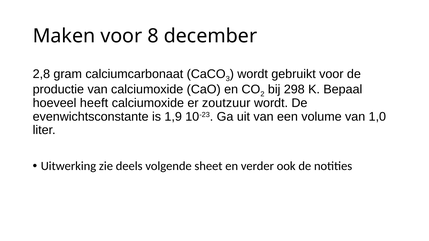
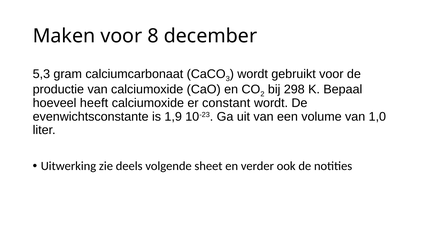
2,8: 2,8 -> 5,3 (41, 74)
zoutzuur: zoutzuur -> constant (226, 103)
